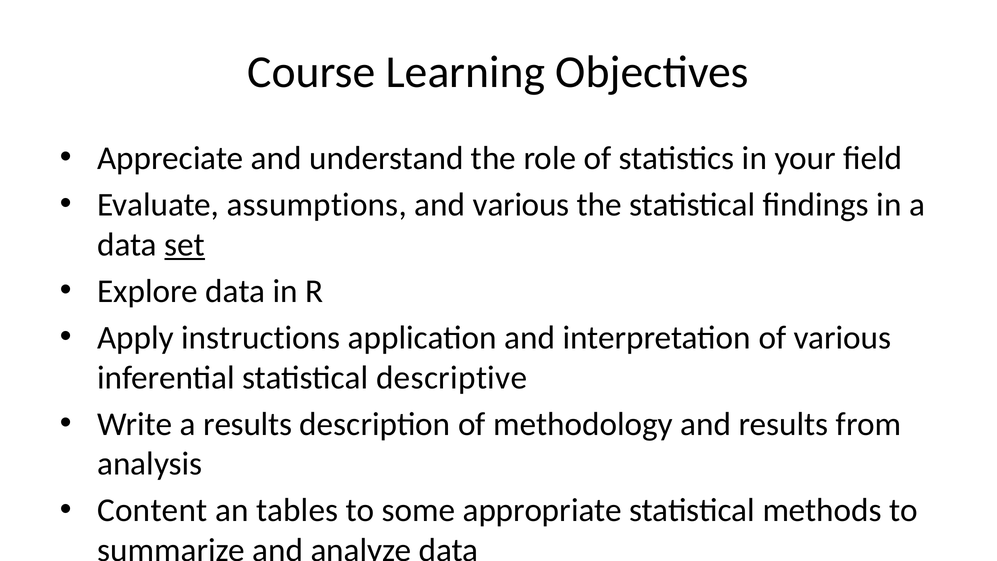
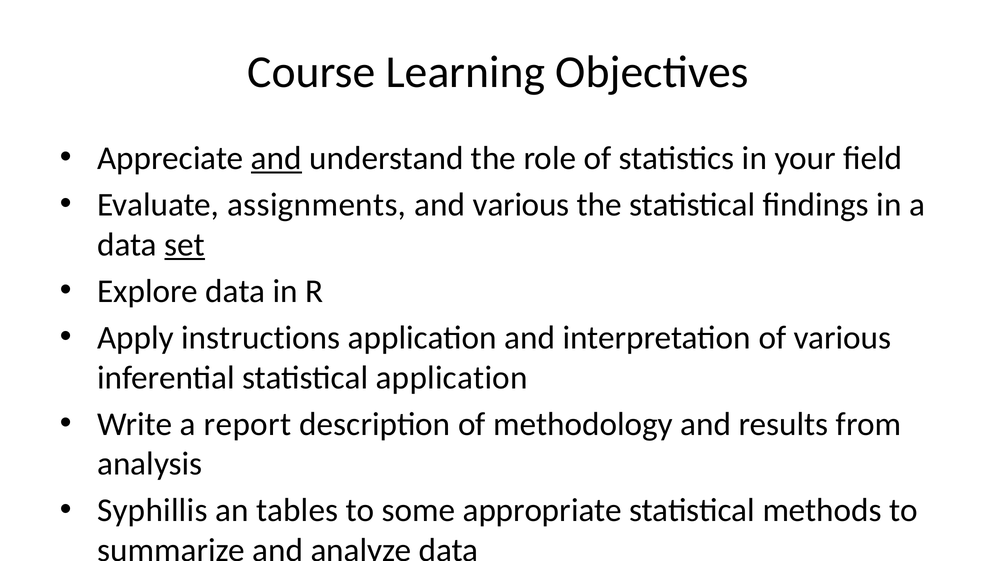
and underline: none -> present (276, 158)
assumptions: assumptions -> assignments (317, 205)
statistical descriptive: descriptive -> application (452, 377)
a results: results -> report (247, 424)
Content: Content -> Syphillis (152, 510)
